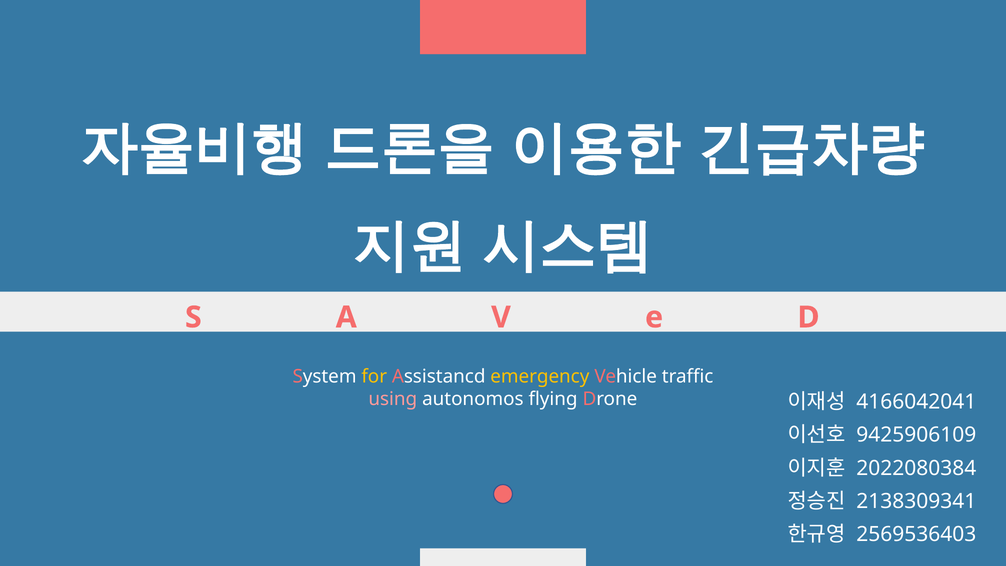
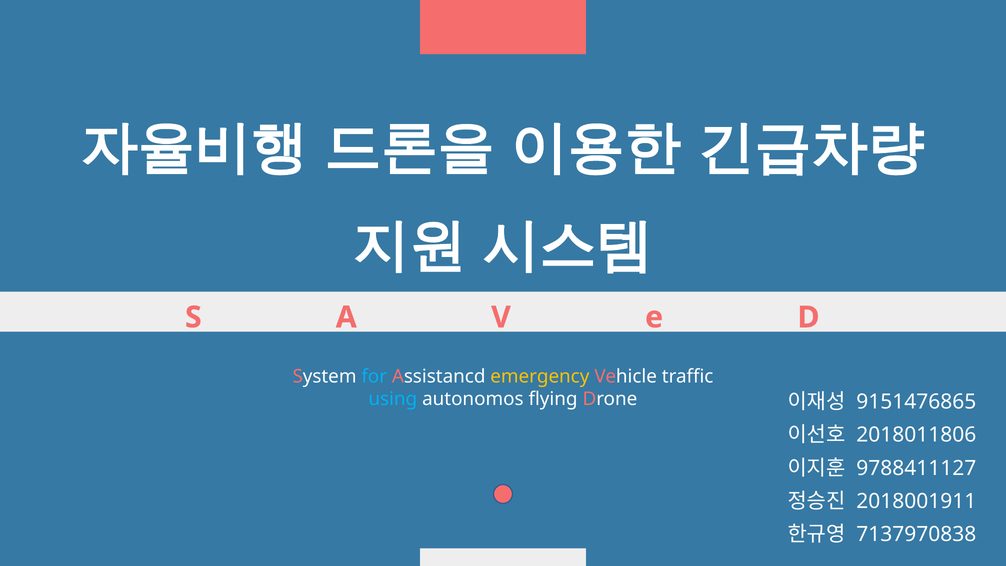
for colour: yellow -> light blue (374, 376)
4166042041: 4166042041 -> 9151476865 (916, 402)
using colour: pink -> light blue (393, 399)
9425906109: 9425906109 -> 2018011806 (916, 435)
2022080384: 2022080384 -> 9788411127 (916, 468)
2138309341: 2138309341 -> 2018001911 (916, 501)
2569536403: 2569536403 -> 7137970838 (916, 534)
